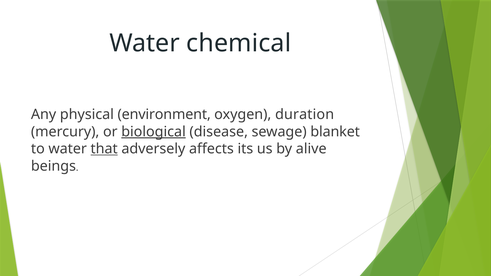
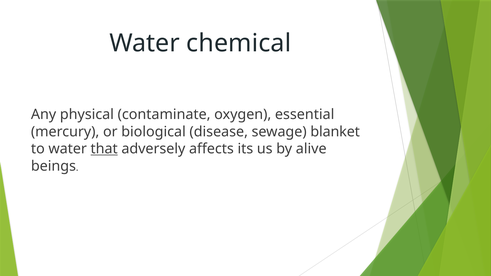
environment: environment -> contaminate (164, 115)
duration: duration -> essential (305, 115)
biological underline: present -> none (154, 132)
